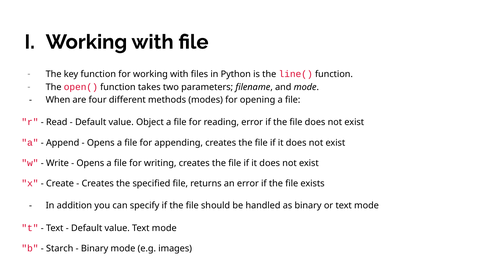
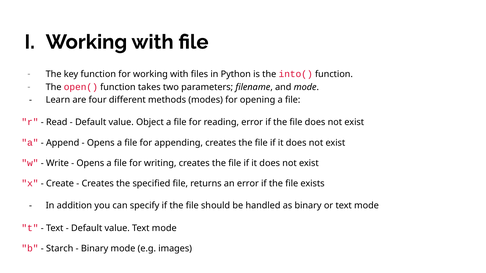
line(: line( -> into( (296, 74)
When: When -> Learn (58, 100)
